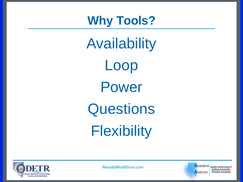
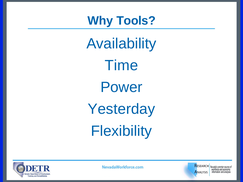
Loop: Loop -> Time (121, 65)
Questions: Questions -> Yesterday (121, 109)
